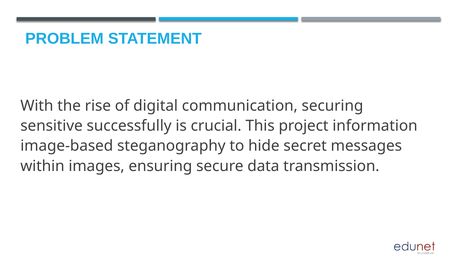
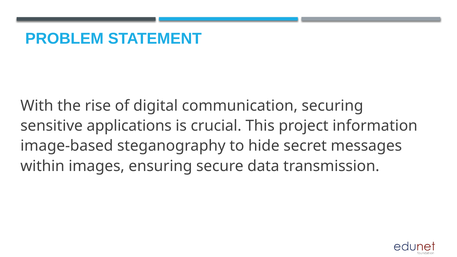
successfully: successfully -> applications (129, 126)
